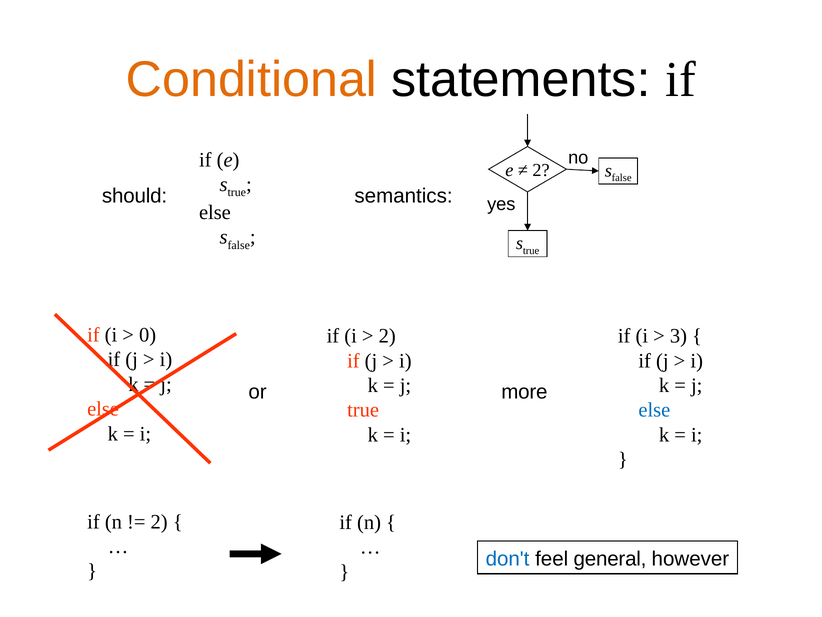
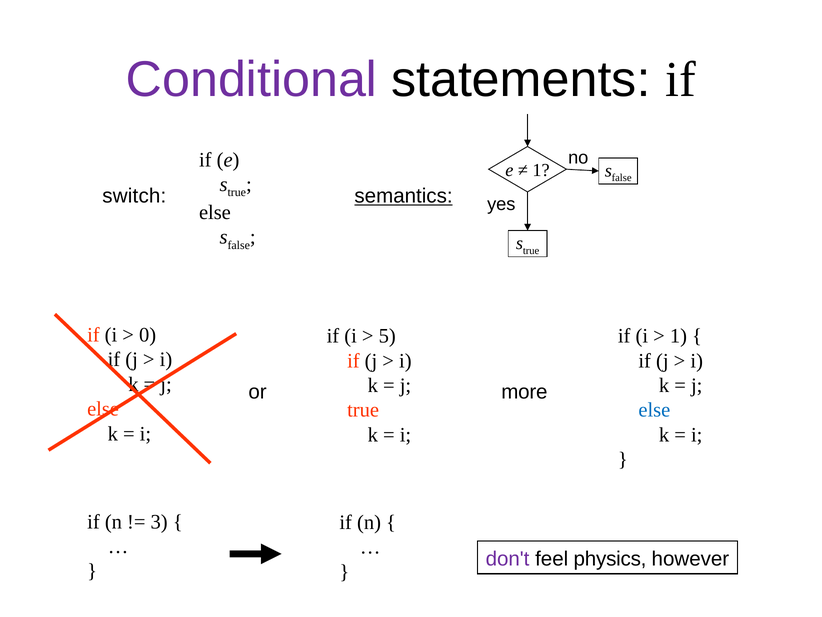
Conditional colour: orange -> purple (252, 80)
2: 2 -> 1 (541, 170)
should: should -> switch (134, 196)
semantics underline: none -> present (404, 196)
2: 2 -> 5 (387, 336)
3: 3 -> 1 (678, 336)
2: 2 -> 3 (159, 521)
don't colour: blue -> purple (508, 558)
general: general -> physics (610, 558)
